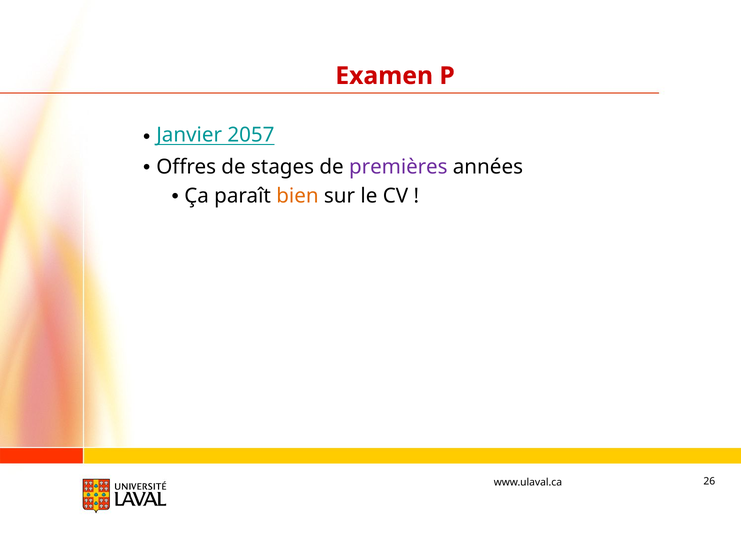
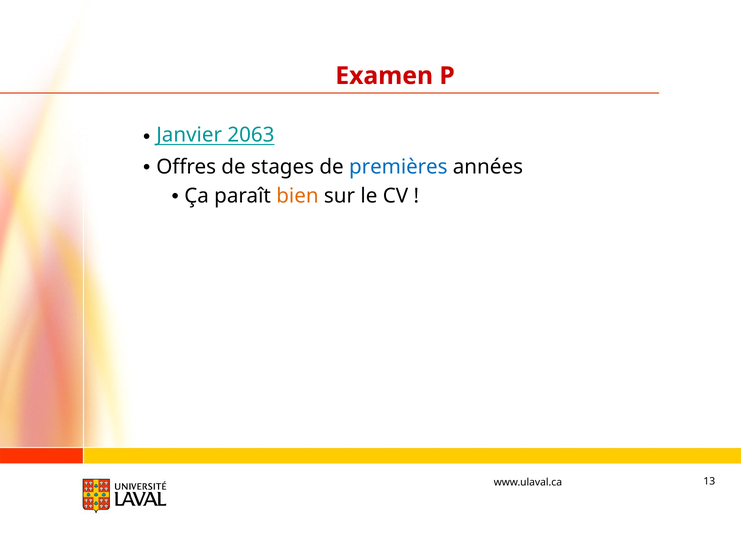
2057: 2057 -> 2063 (251, 135)
premières colour: purple -> blue (398, 167)
26: 26 -> 13 (709, 481)
